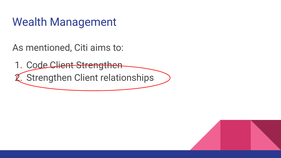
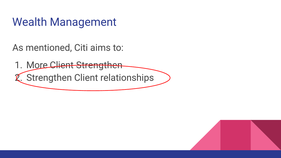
Code: Code -> More (37, 65)
